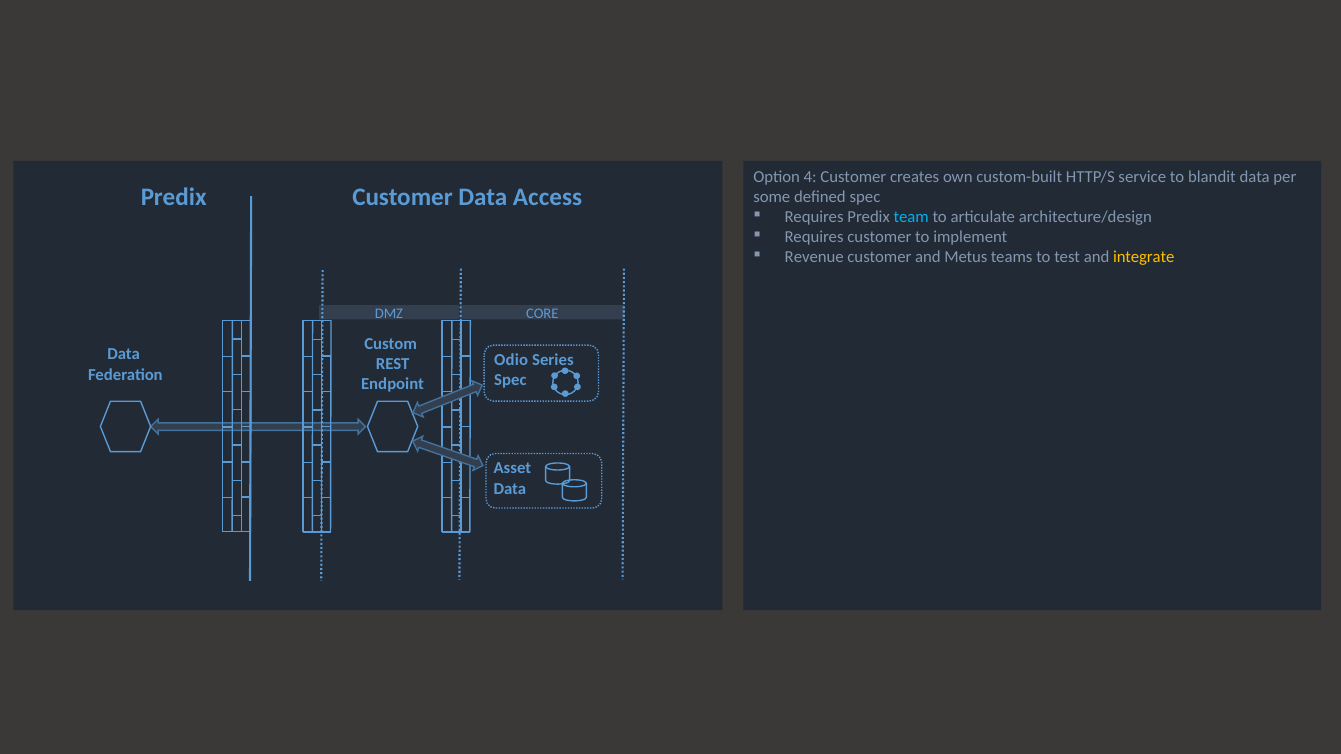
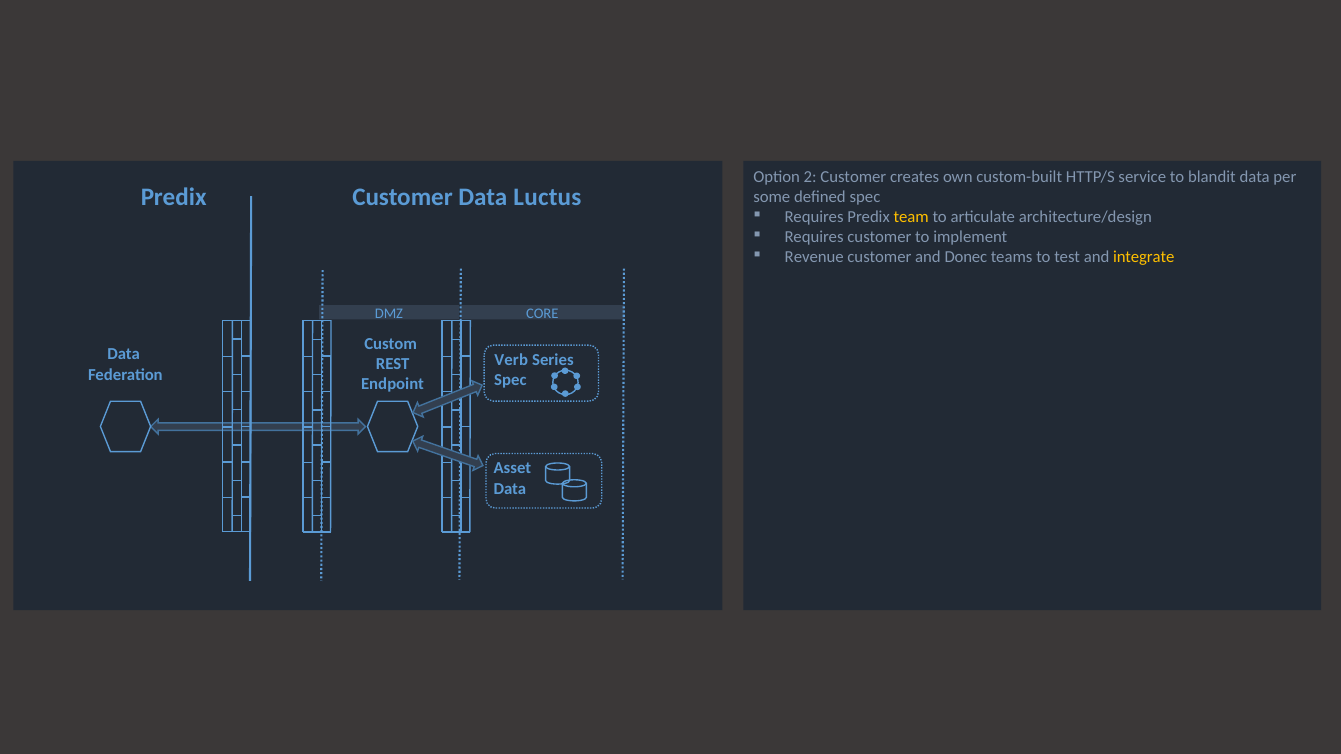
4: 4 -> 2 (810, 177)
Access: Access -> Luctus (547, 198)
team colour: light blue -> yellow (911, 217)
Metus: Metus -> Donec (966, 258)
Odio: Odio -> Verb (511, 360)
